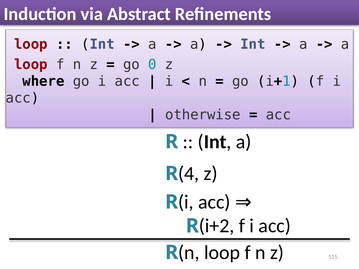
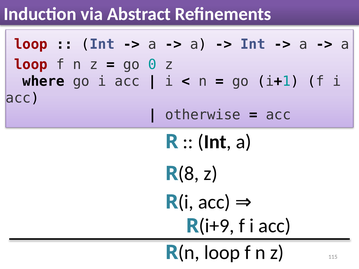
4: 4 -> 8 (189, 174)
i+2: i+2 -> i+9 (217, 226)
